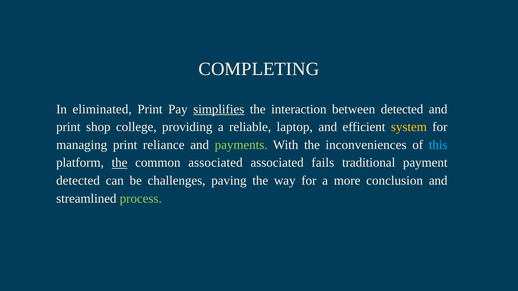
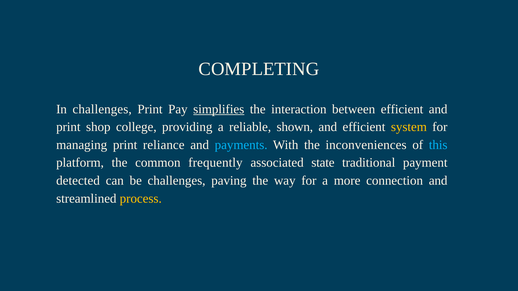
In eliminated: eliminated -> challenges (102, 109)
between detected: detected -> efficient (402, 109)
laptop: laptop -> shown (295, 127)
payments colour: light green -> light blue (241, 145)
the underline: present -> none (120, 163)
common associated: associated -> frequently (215, 163)
fails: fails -> state (323, 163)
conclusion: conclusion -> connection (395, 181)
process colour: light green -> yellow (141, 199)
